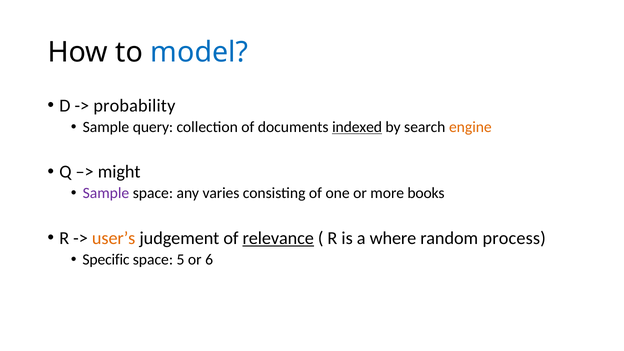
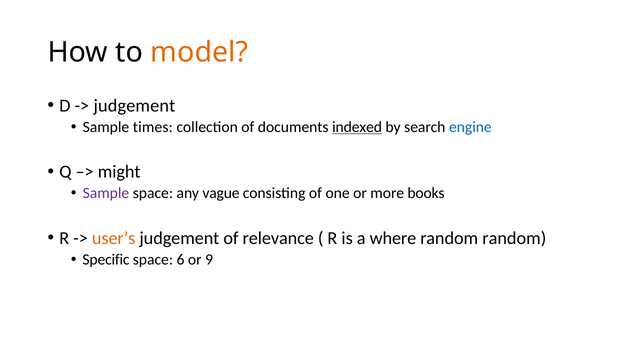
model colour: blue -> orange (199, 52)
probability: probability -> judgement (134, 106)
query: query -> times (153, 127)
engine colour: orange -> blue (470, 127)
varies: varies -> vague (221, 193)
relevance underline: present -> none (278, 238)
random process: process -> random (514, 238)
5: 5 -> 6 (181, 260)
6: 6 -> 9 (209, 260)
